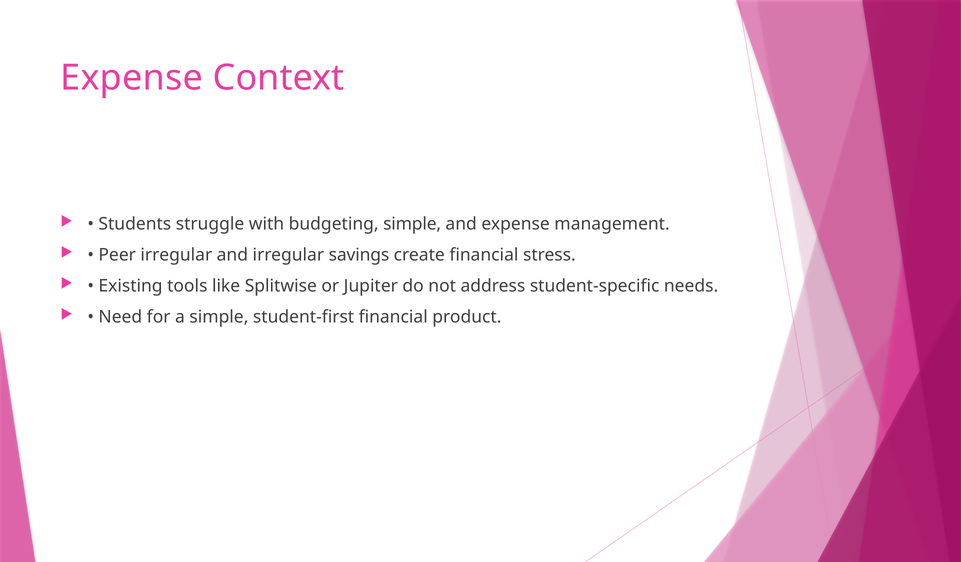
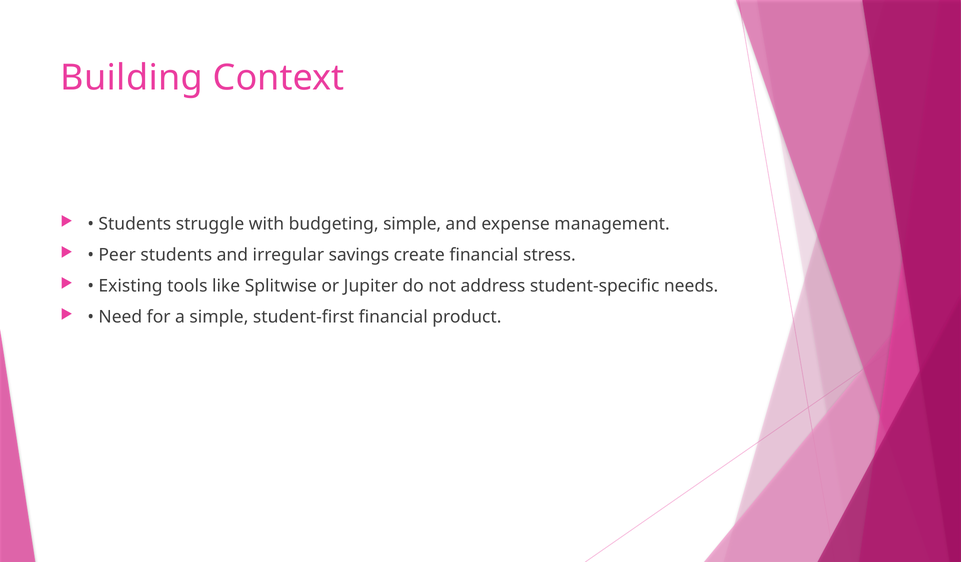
Expense: Expense -> Building (132, 78)
Peer irregular: irregular -> students (176, 255)
